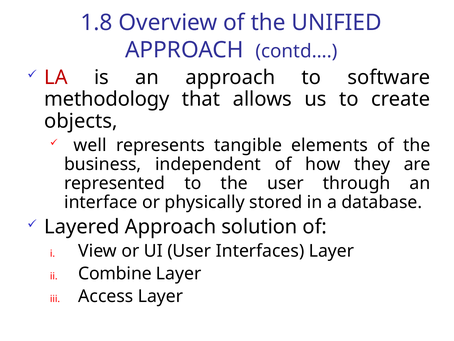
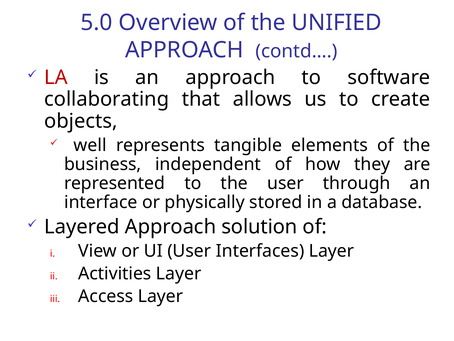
1.8: 1.8 -> 5.0 (97, 23)
methodology: methodology -> collaborating (107, 99)
Combine: Combine -> Activities (115, 273)
